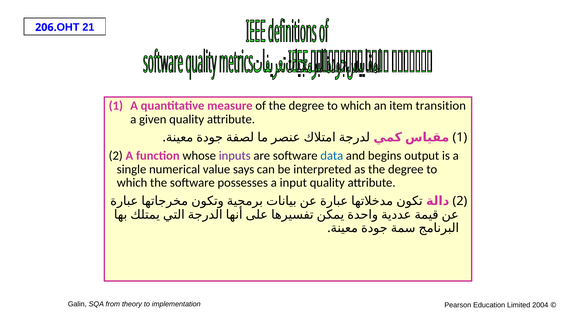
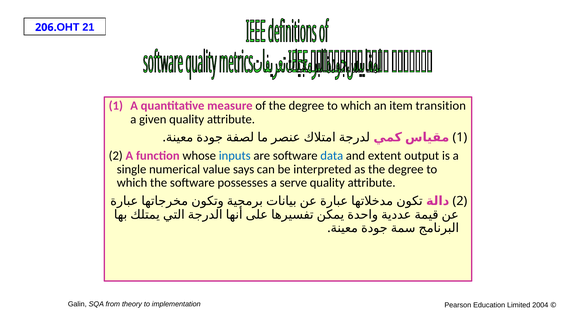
inputs colour: purple -> blue (235, 156)
begins: begins -> extent (385, 156)
input: input -> serve (293, 183)
